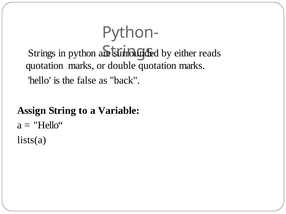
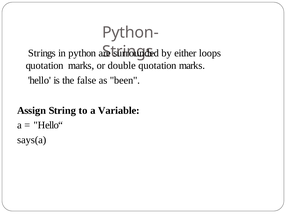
reads: reads -> loops (210, 53)
back: back -> been (125, 80)
lists(a: lists(a -> says(a (32, 140)
